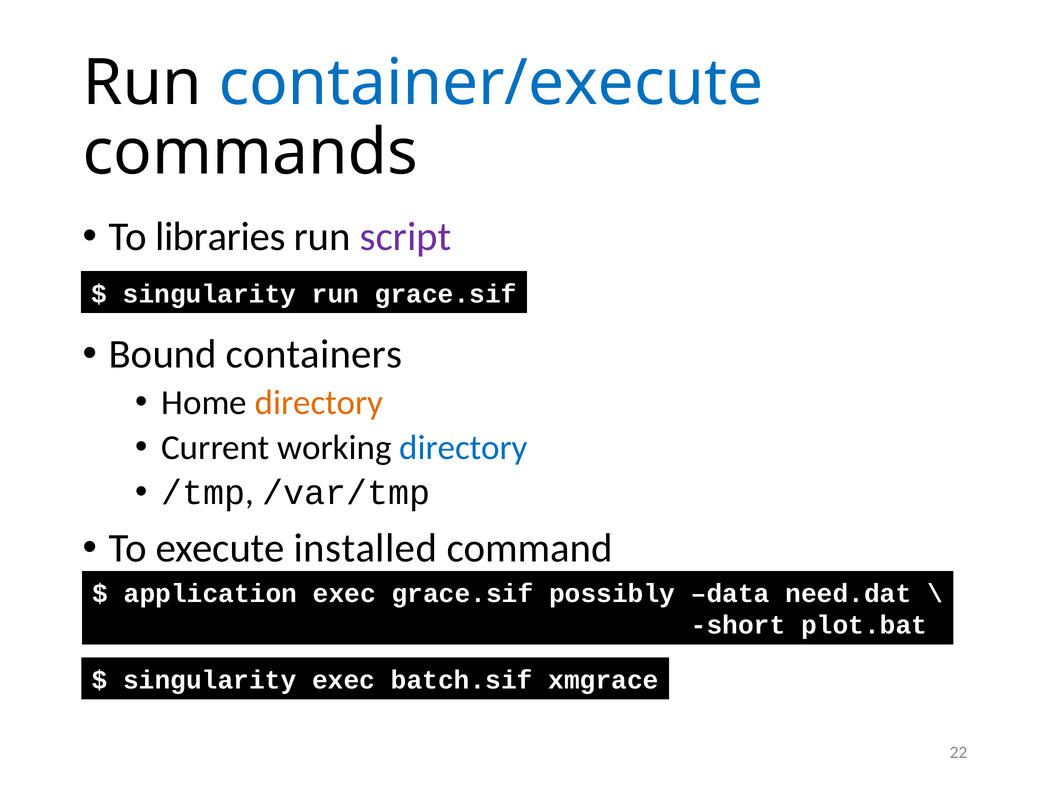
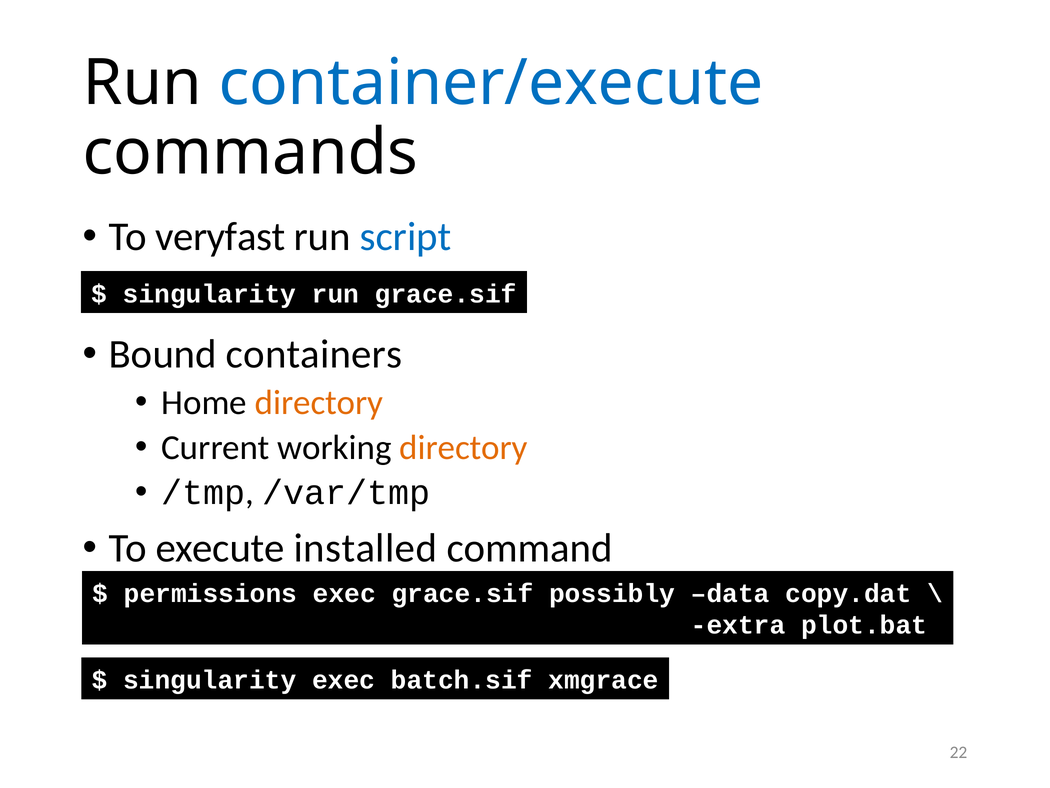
libraries: libraries -> veryfast (220, 237)
script colour: purple -> blue (406, 237)
directory colour: blue -> orange (464, 447)
application: application -> permissions (210, 593)
need.dat: need.dat -> copy.dat (848, 593)
short: short -> extra (738, 625)
